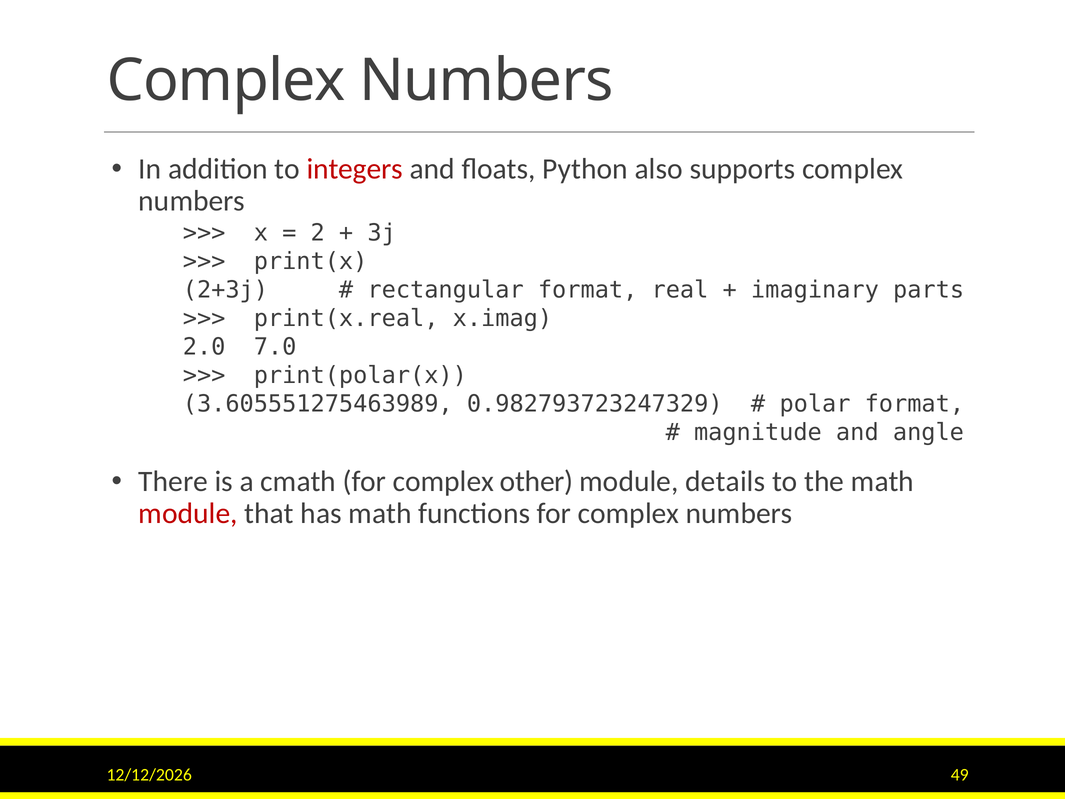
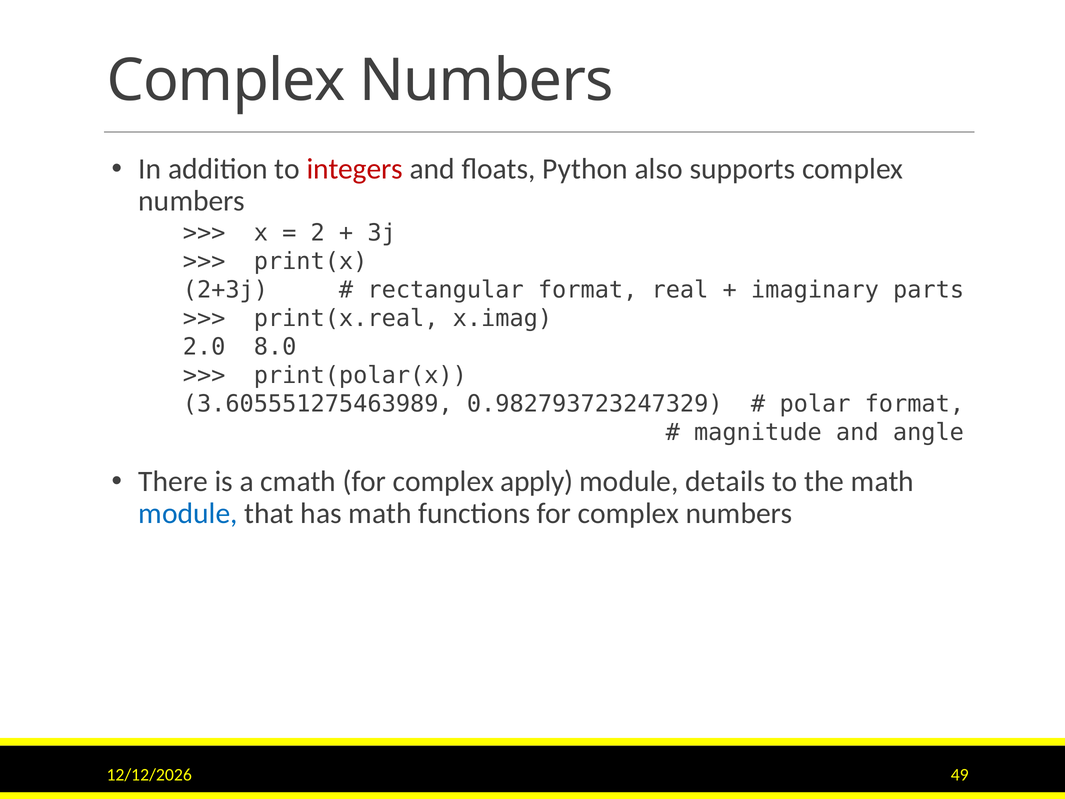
7.0: 7.0 -> 8.0 (275, 347)
other: other -> apply (537, 482)
module colour: red -> blue (188, 514)
